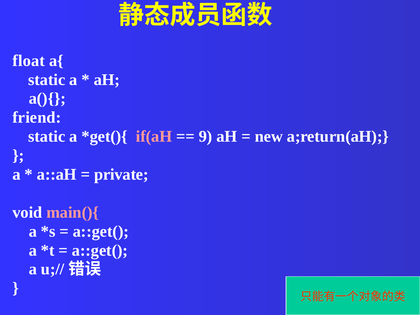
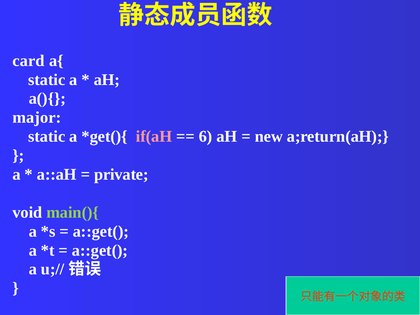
float: float -> card (29, 61)
friend: friend -> major (37, 118)
9: 9 -> 6 (206, 137)
main(){ colour: pink -> light green (73, 212)
